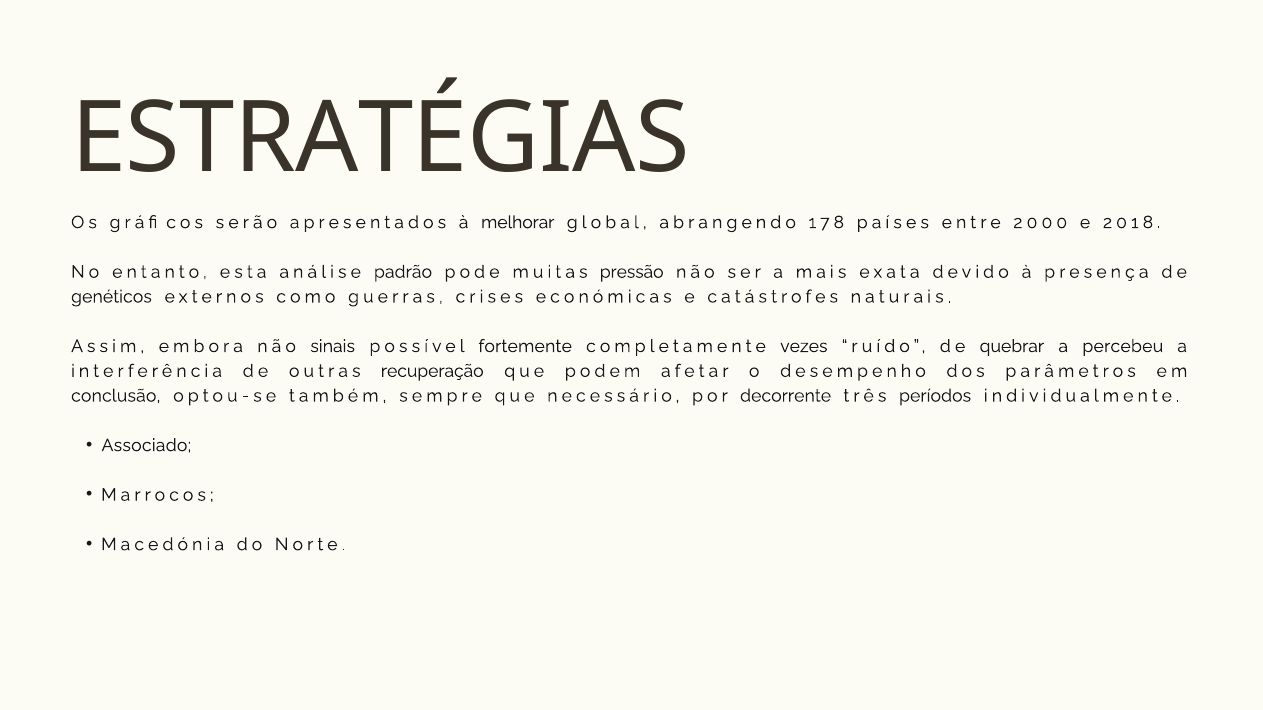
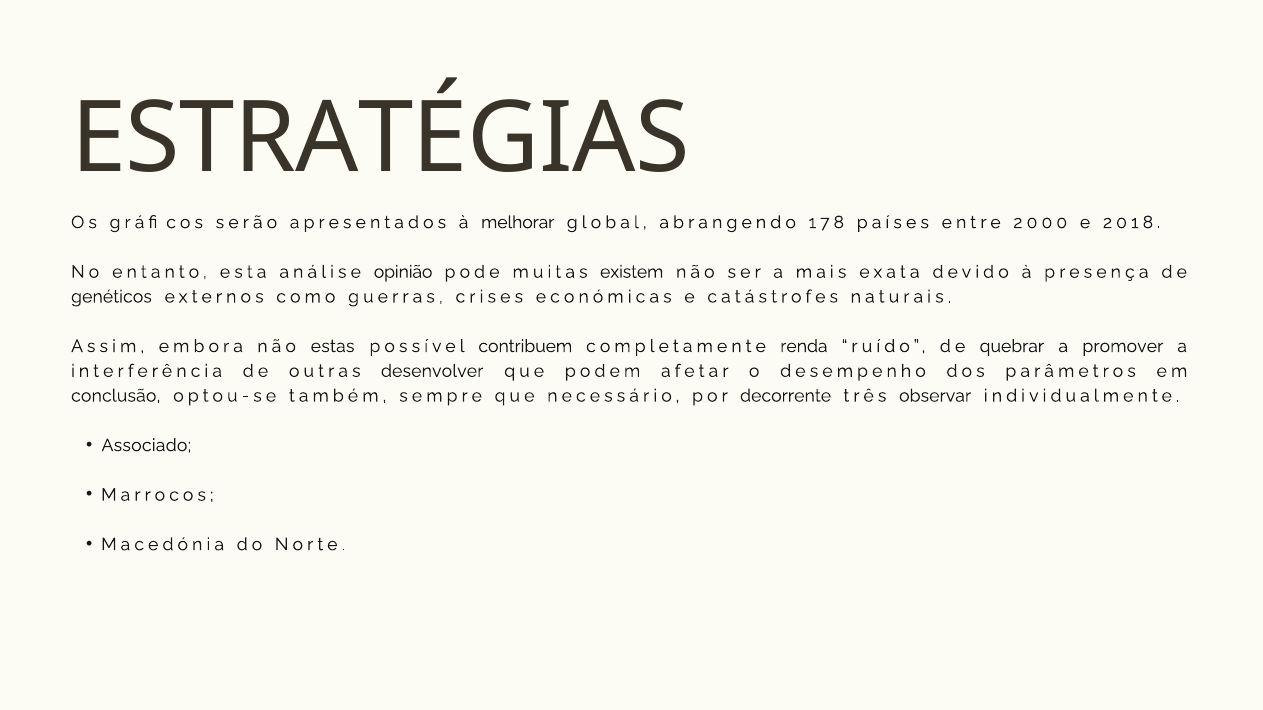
padrão: padrão -> opinião (403, 272)
pressão: pressão -> existem (632, 272)
sinais: sinais -> estas (333, 346)
fortemente: fortemente -> contribuem (525, 346)
vezes: vezes -> renda (804, 346)
percebeu: percebeu -> promover (1123, 346)
recuperação: recuperação -> desenvolver (432, 371)
períodos: períodos -> observar (935, 396)
